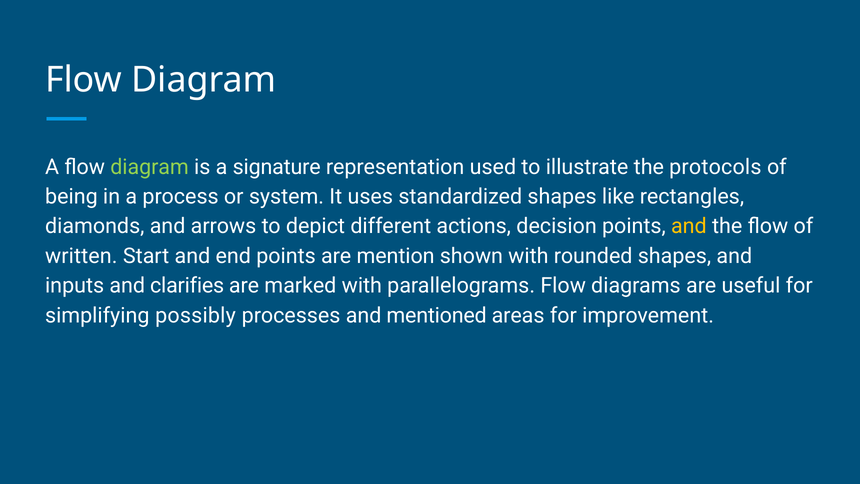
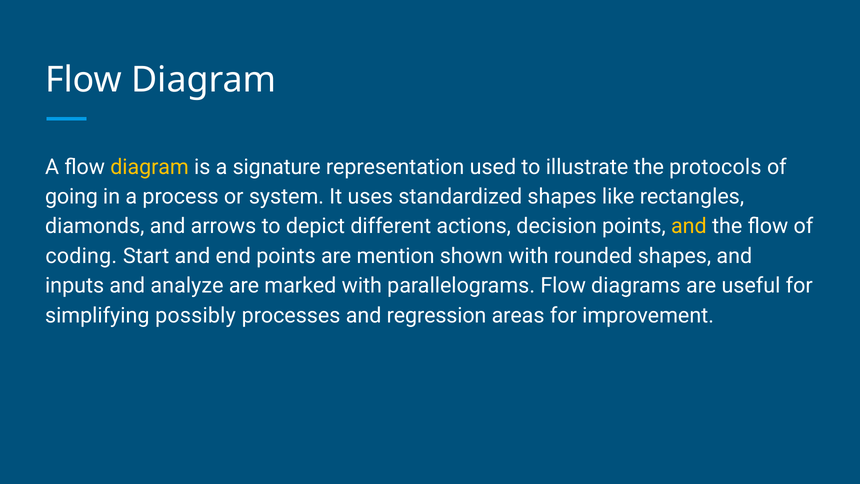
diagram colour: light green -> yellow (150, 167)
being: being -> going (72, 197)
written: written -> coding (81, 256)
clarifies: clarifies -> analyze (187, 286)
mentioned: mentioned -> regression (437, 315)
